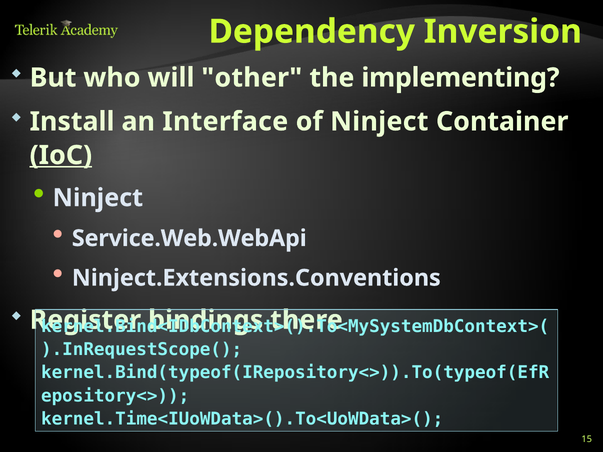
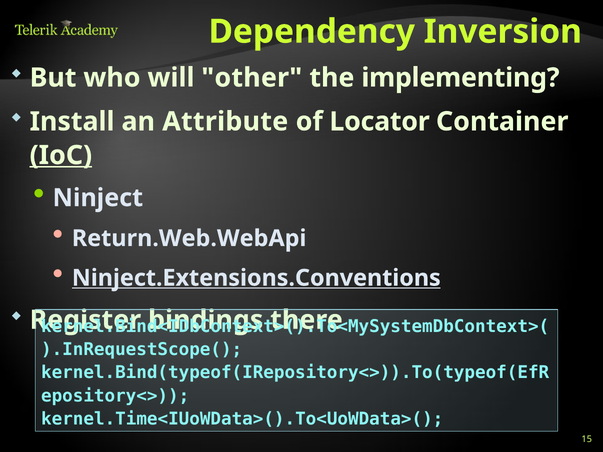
Interface: Interface -> Attribute (225, 122)
of Ninject: Ninject -> Locator (380, 122)
Service.Web.WebApi: Service.Web.WebApi -> Return.Web.WebApi (189, 238)
Ninject.Extensions.Conventions underline: none -> present (256, 278)
